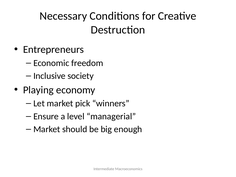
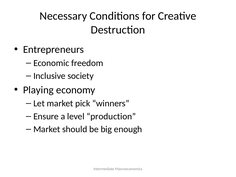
managerial: managerial -> production (111, 116)
